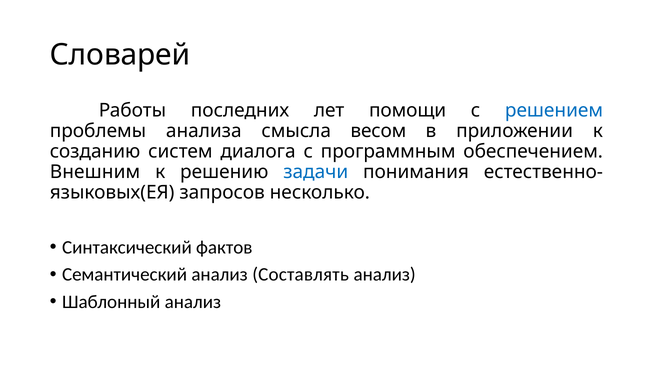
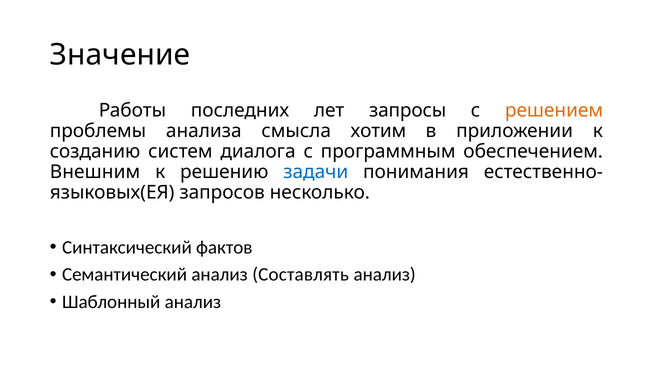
Словарей: Словарей -> Значение (120, 55)
помощи: помощи -> запросы (408, 110)
решением colour: blue -> orange (554, 110)
весом: весом -> хотим (378, 131)
